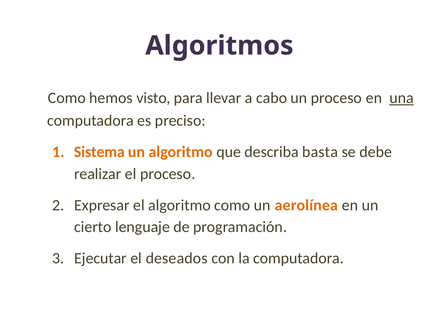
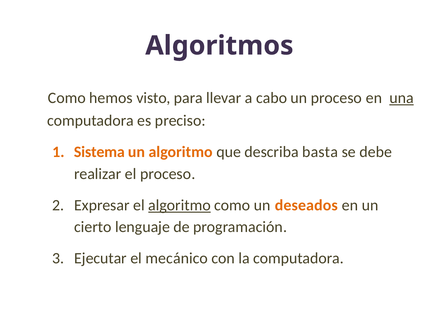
algoritmo underline: none -> present (180, 205)
aerolínea: aerolínea -> deseados (306, 205)
deseados: deseados -> mecánico (177, 259)
